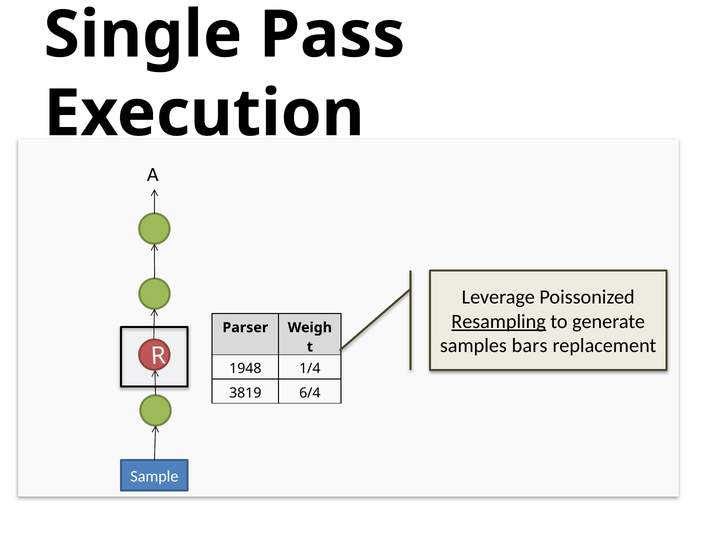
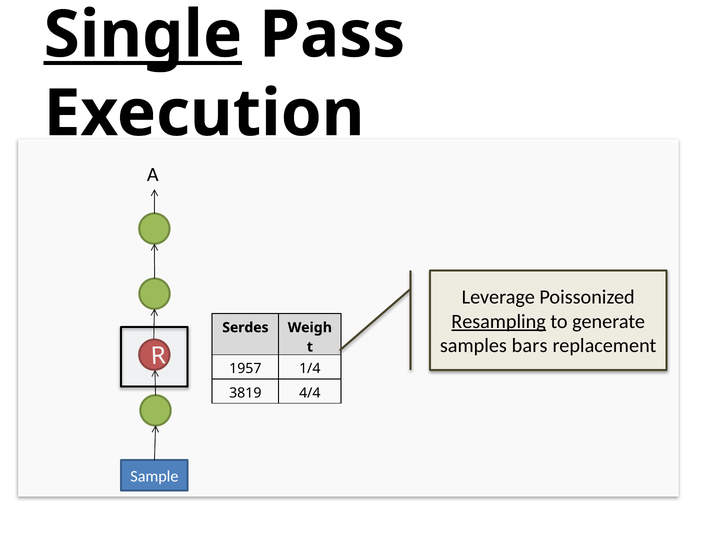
Single underline: none -> present (143, 35)
Parser: Parser -> Serdes (245, 328)
1948: 1948 -> 1957 (245, 369)
6/4: 6/4 -> 4/4 (310, 393)
